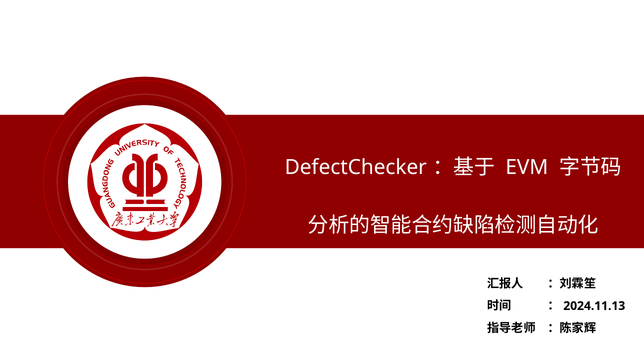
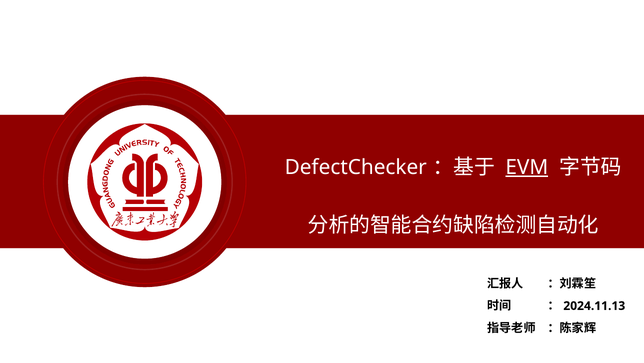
EVM underline: none -> present (527, 167)
